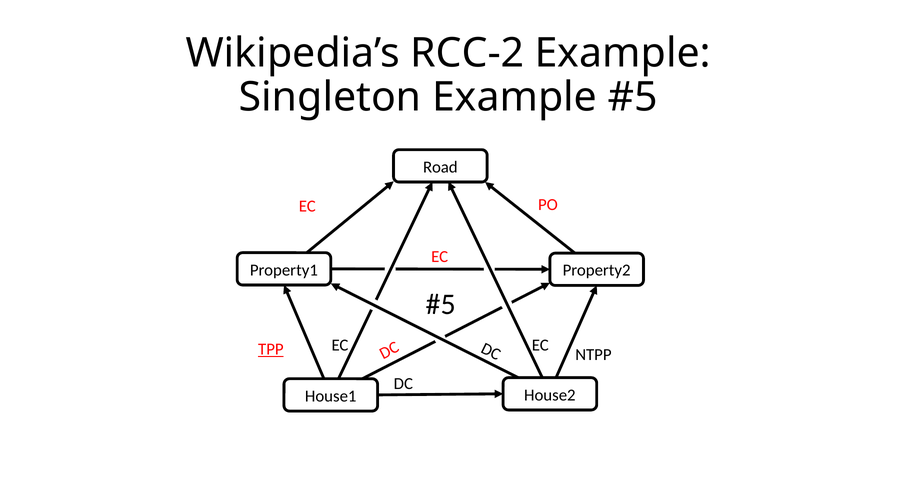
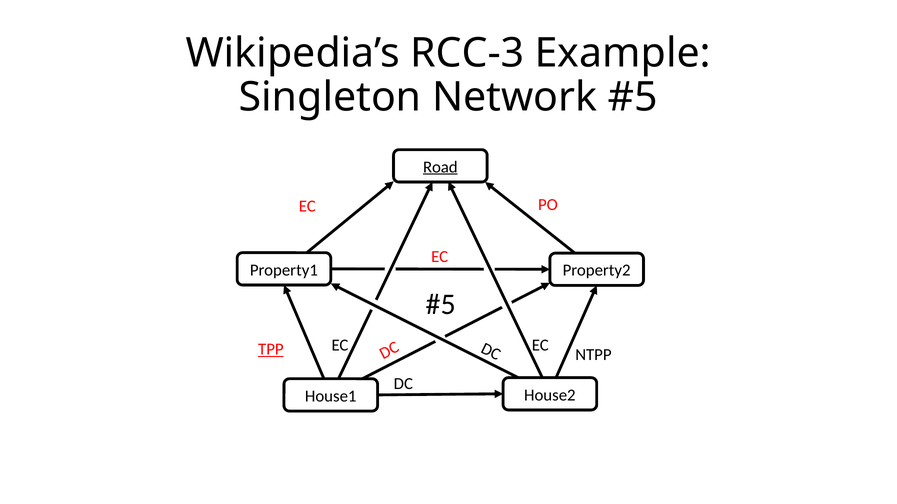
RCC-2: RCC-2 -> RCC-3 (467, 53)
Singleton Example: Example -> Network (515, 98)
Road underline: none -> present (440, 167)
